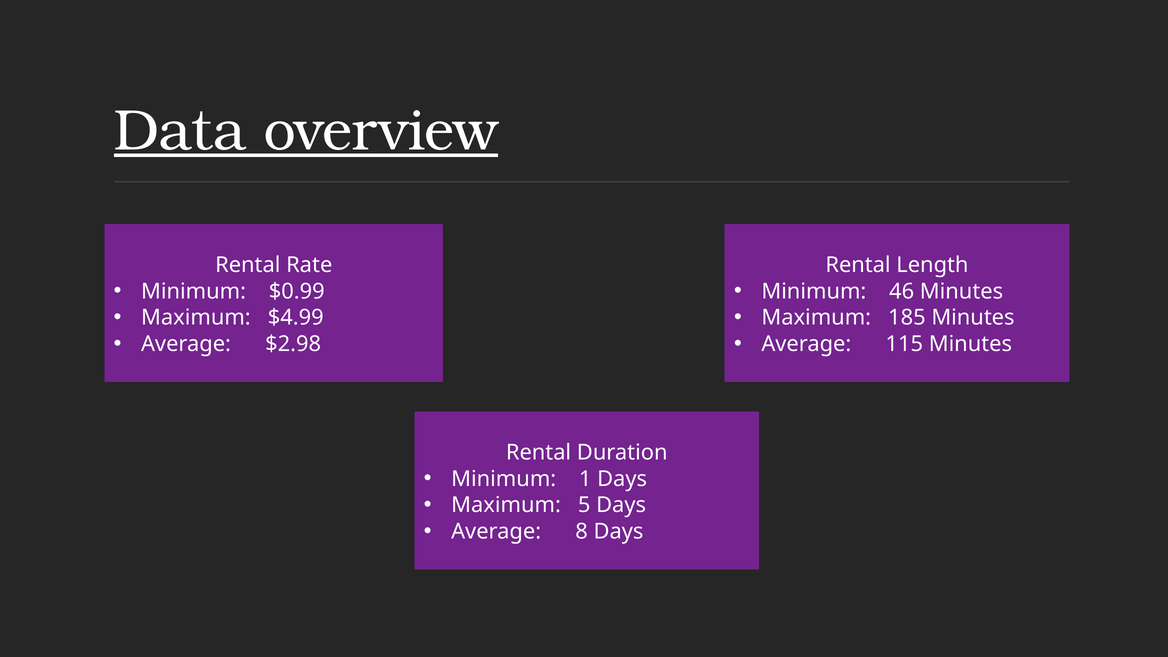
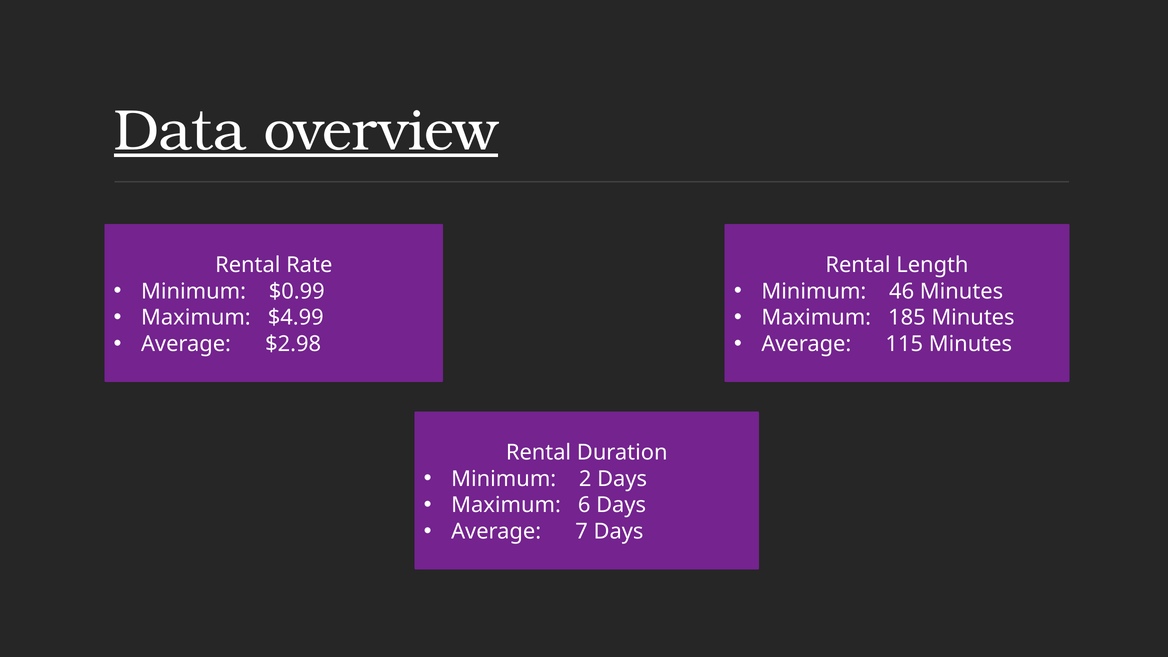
1: 1 -> 2 (585, 479)
5: 5 -> 6 (584, 505)
8: 8 -> 7 (582, 531)
